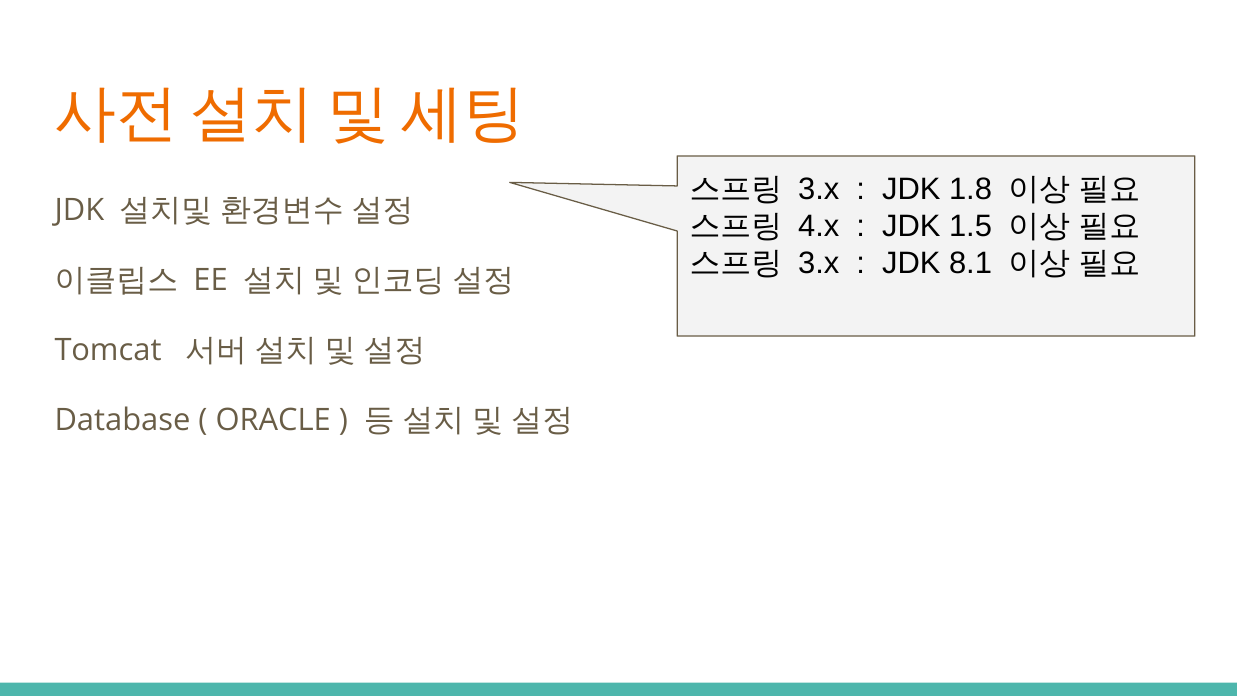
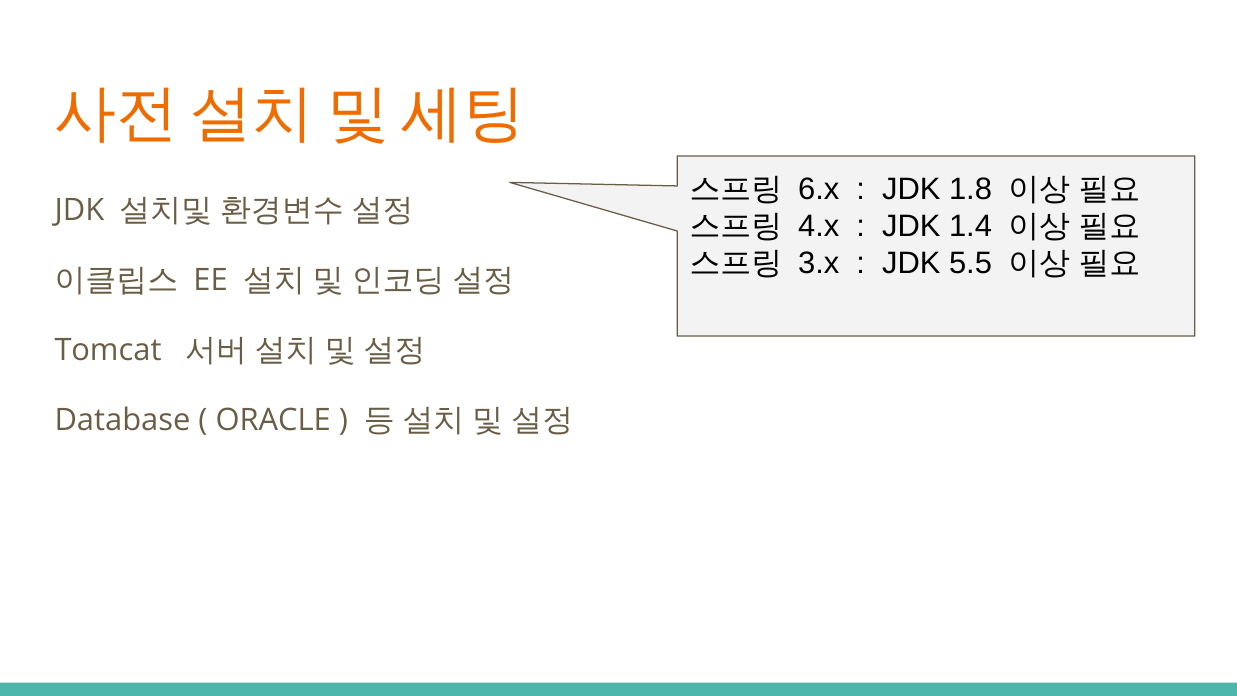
3.x: 3.x -> 6.x (819, 189)
1.5: 1.5 -> 1.4 (971, 226)
8.1: 8.1 -> 5.5 (971, 263)
